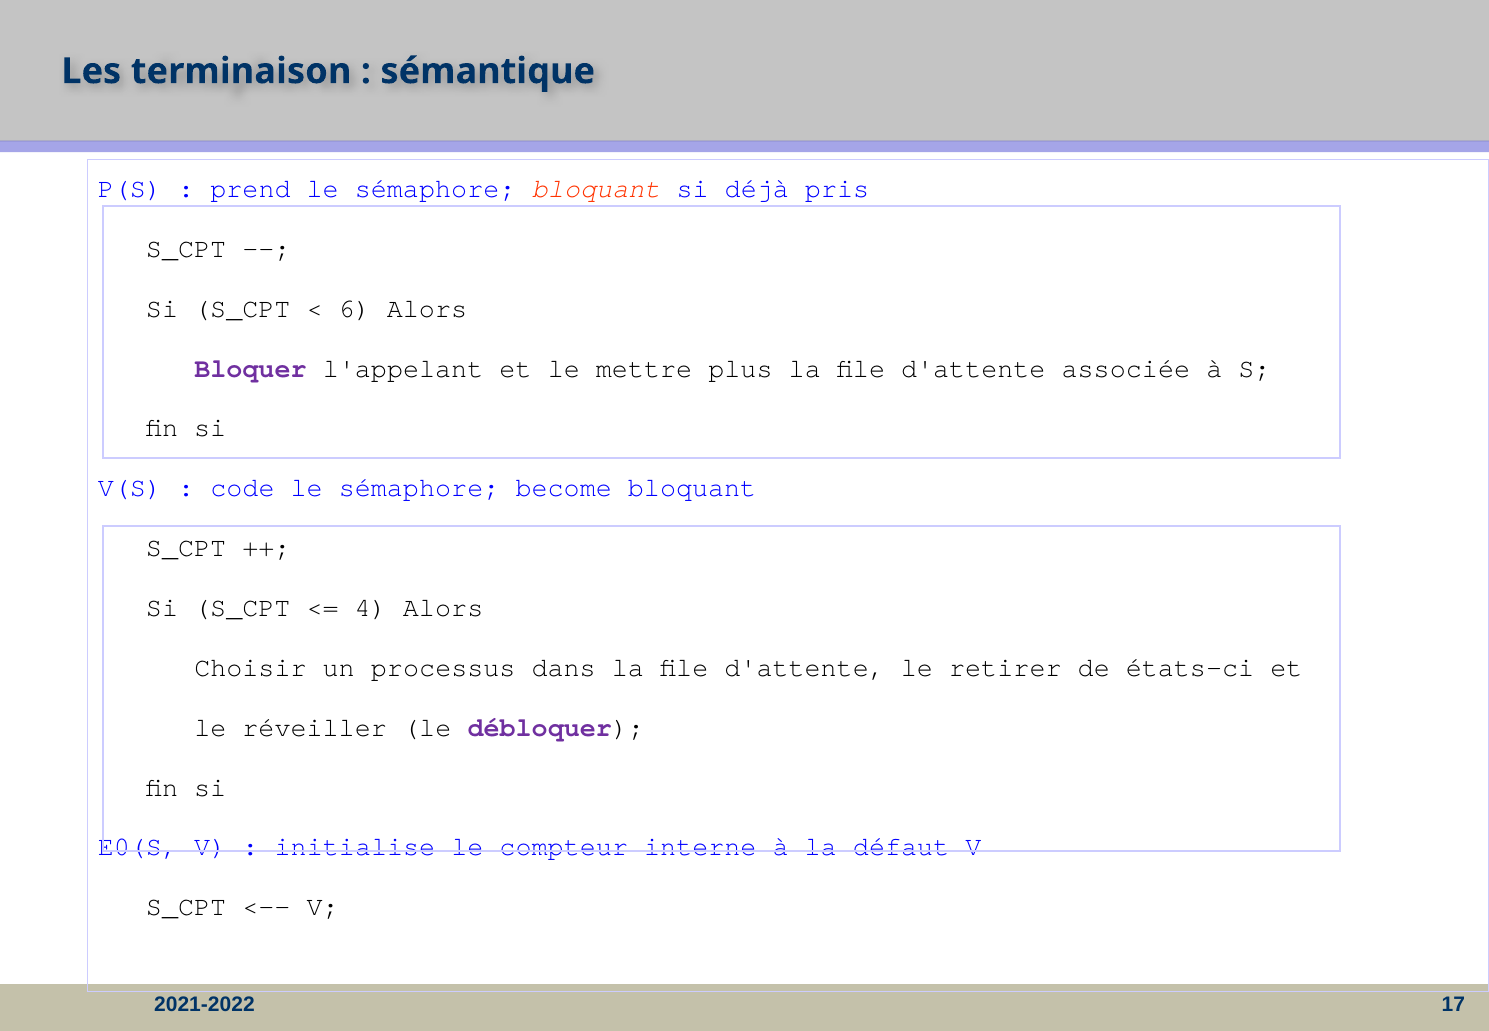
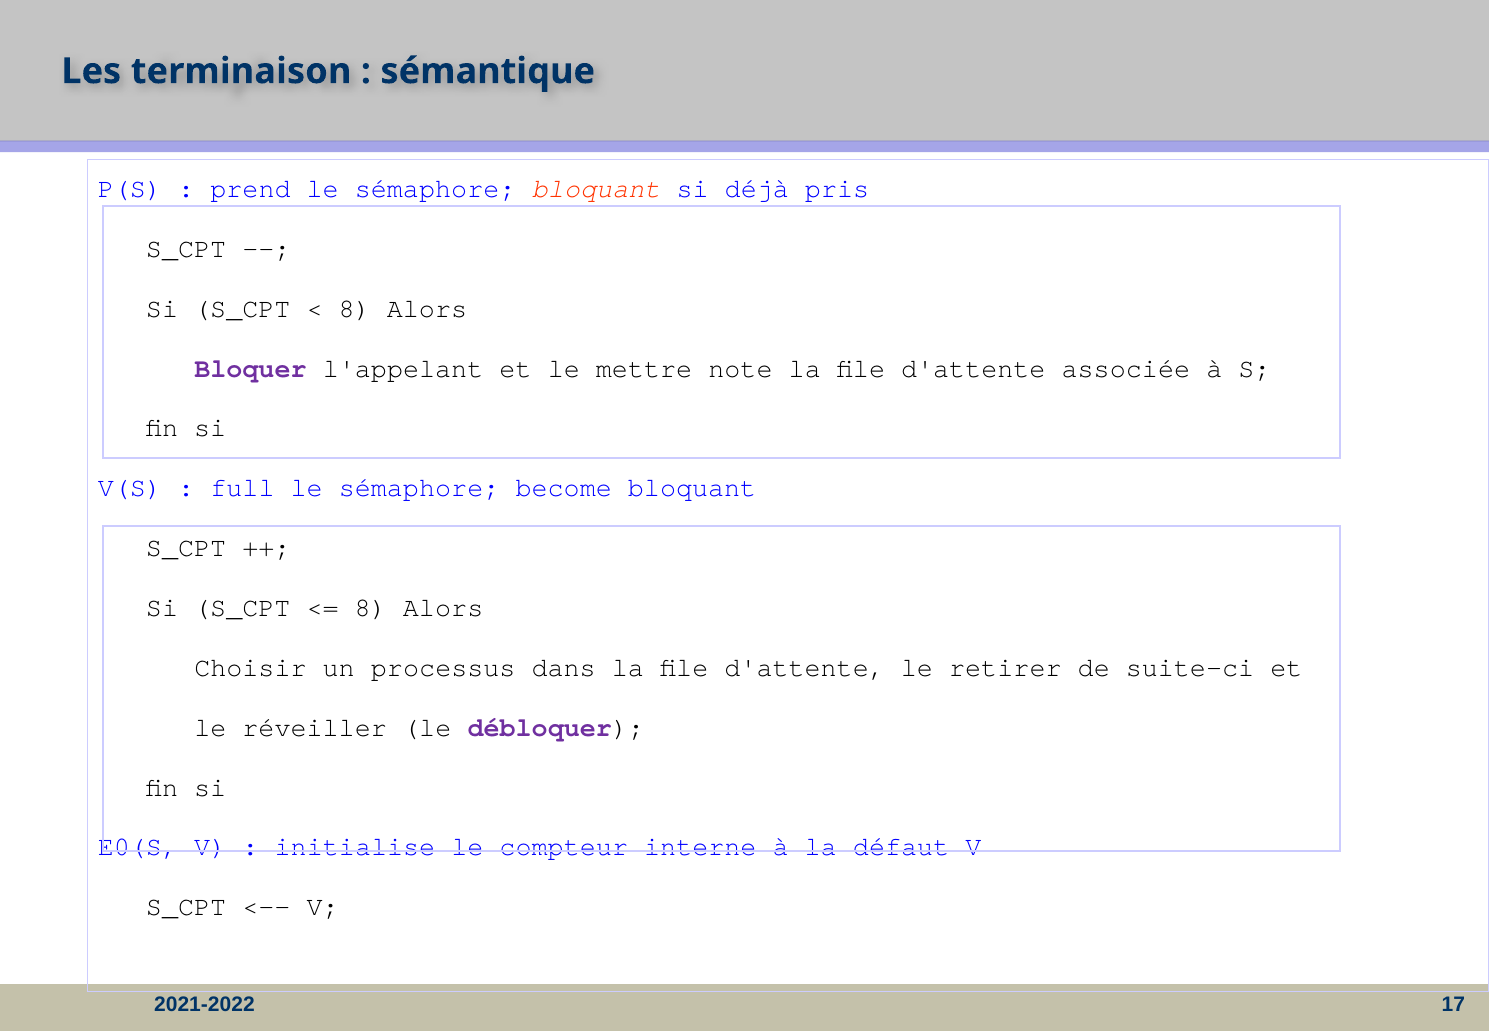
6: 6 -> 8 (355, 308)
plus: plus -> note (741, 368)
code: code -> full (242, 488)
4: 4 -> 8 (371, 608)
états-ci: états-ci -> suite-ci (1190, 667)
